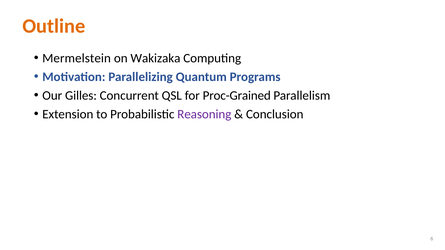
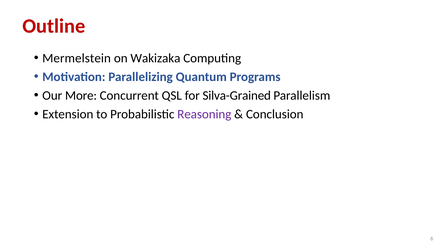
Outline colour: orange -> red (54, 26)
Gilles: Gilles -> More (81, 96)
Proc-Grained: Proc-Grained -> Silva-Grained (237, 96)
